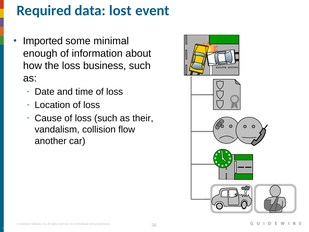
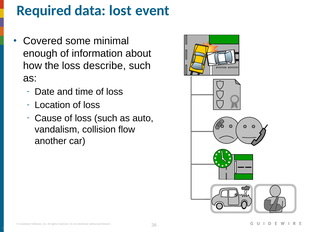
Imported: Imported -> Covered (43, 41)
business: business -> describe (105, 66)
their: their -> auto (143, 118)
